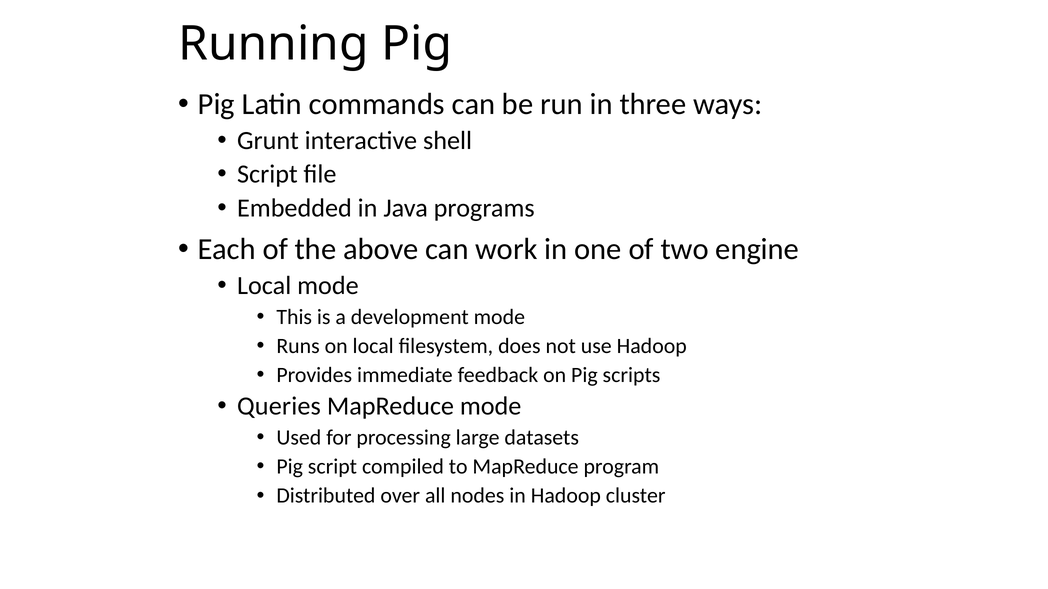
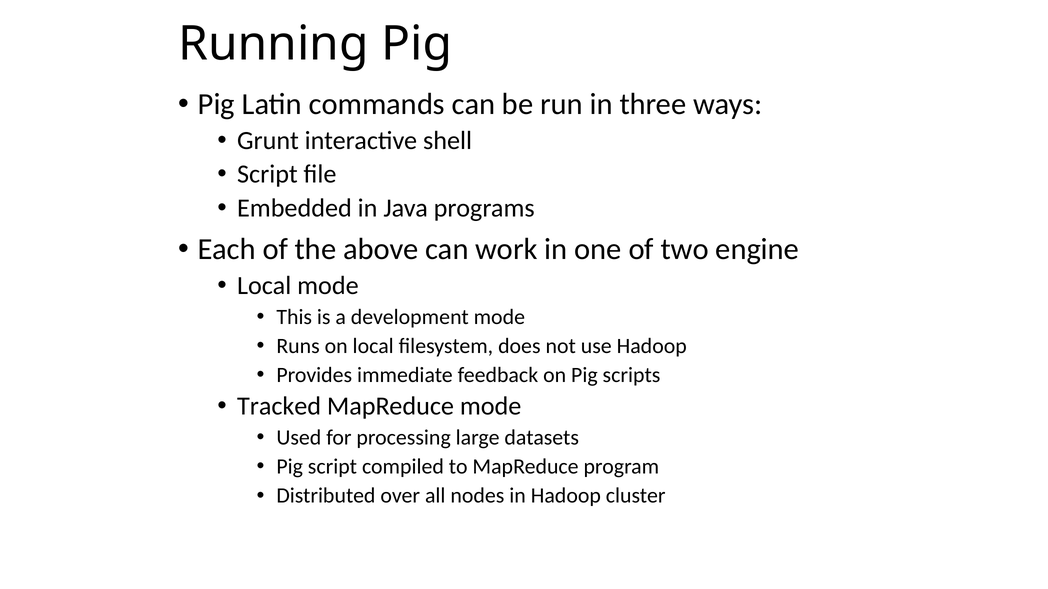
Queries: Queries -> Tracked (279, 407)
